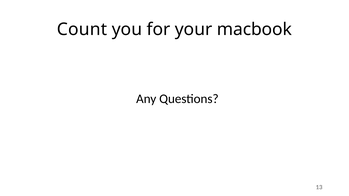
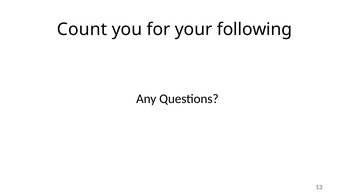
macbook: macbook -> following (254, 29)
